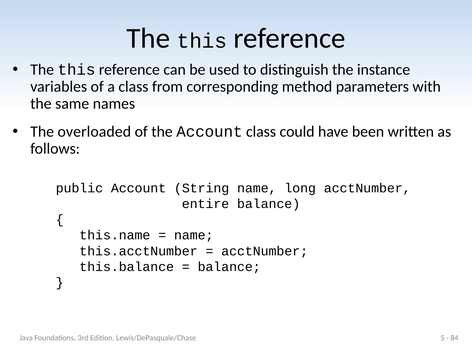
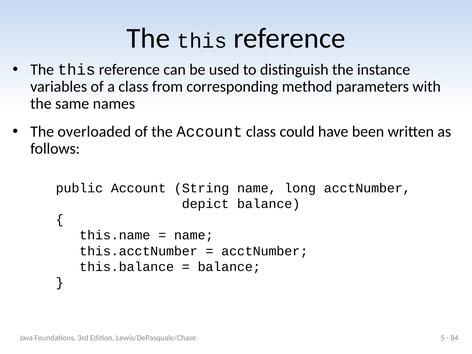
entire: entire -> depict (206, 204)
